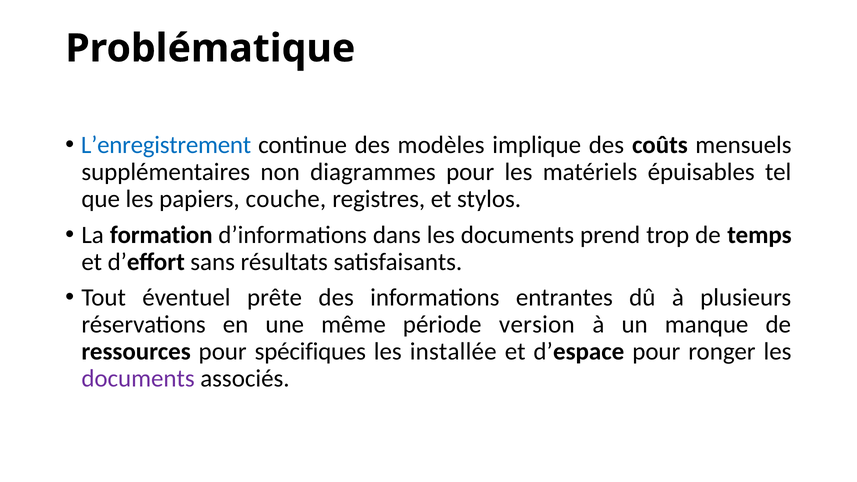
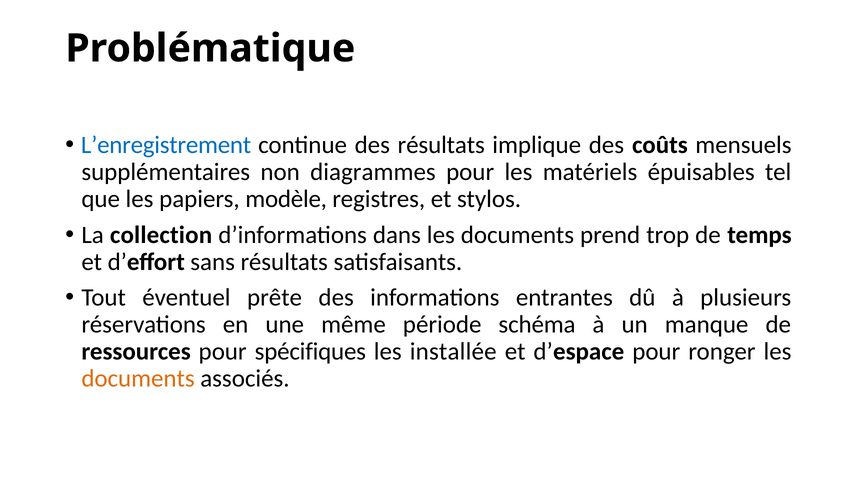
des modèles: modèles -> résultats (441, 145)
couche: couche -> modèle (286, 199)
formation: formation -> collection (161, 235)
version: version -> schéma (537, 325)
documents colour: purple -> orange (138, 379)
